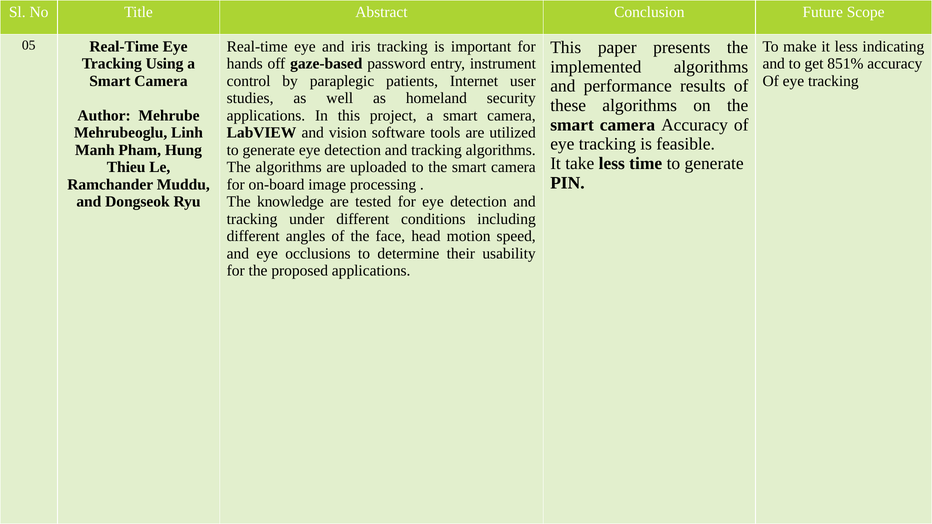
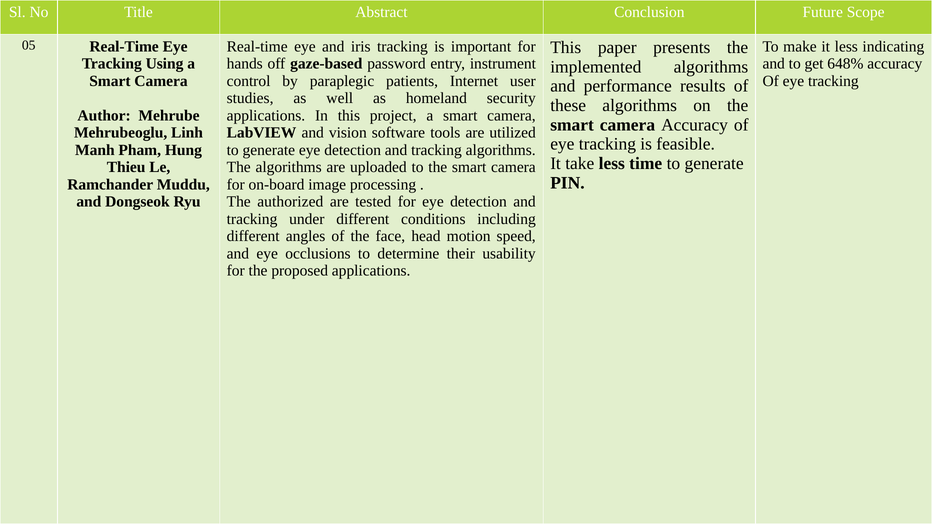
851%: 851% -> 648% (845, 64)
knowledge: knowledge -> authorized (290, 202)
